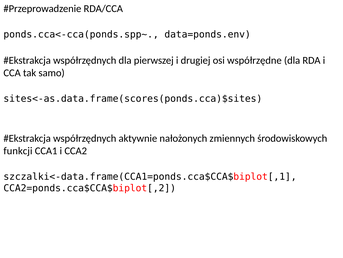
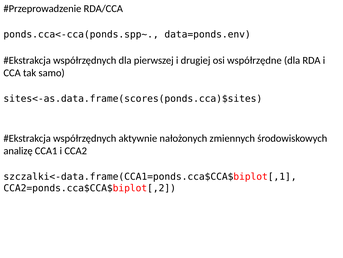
funkcji: funkcji -> analizę (18, 150)
